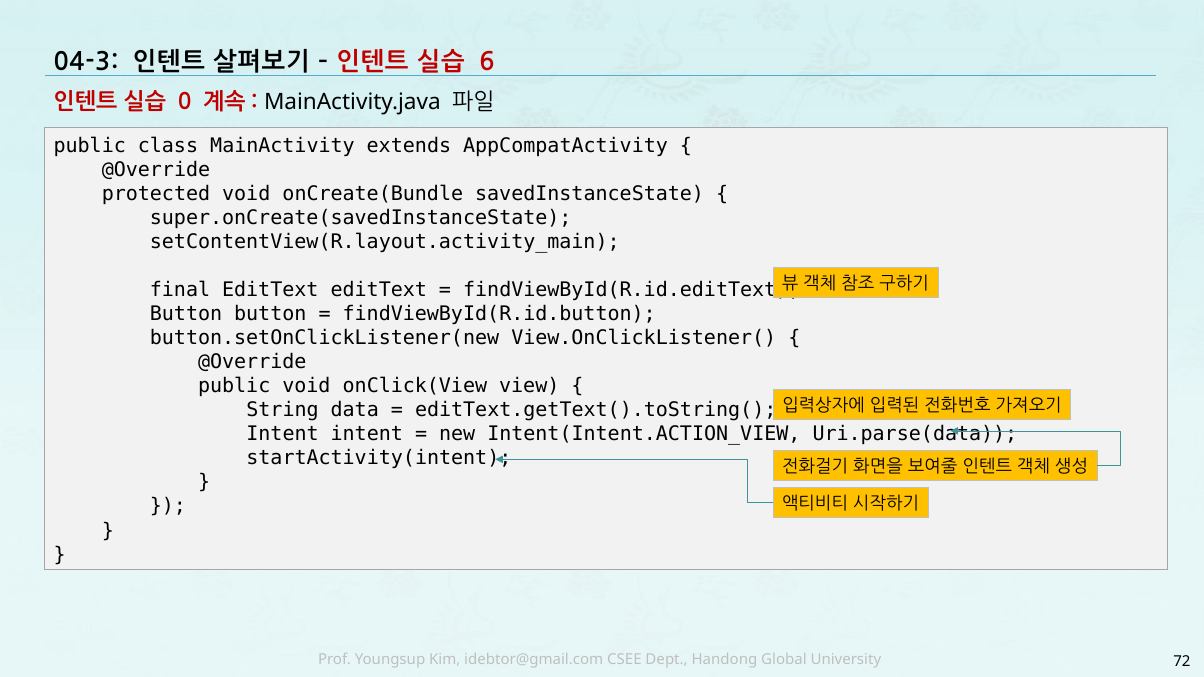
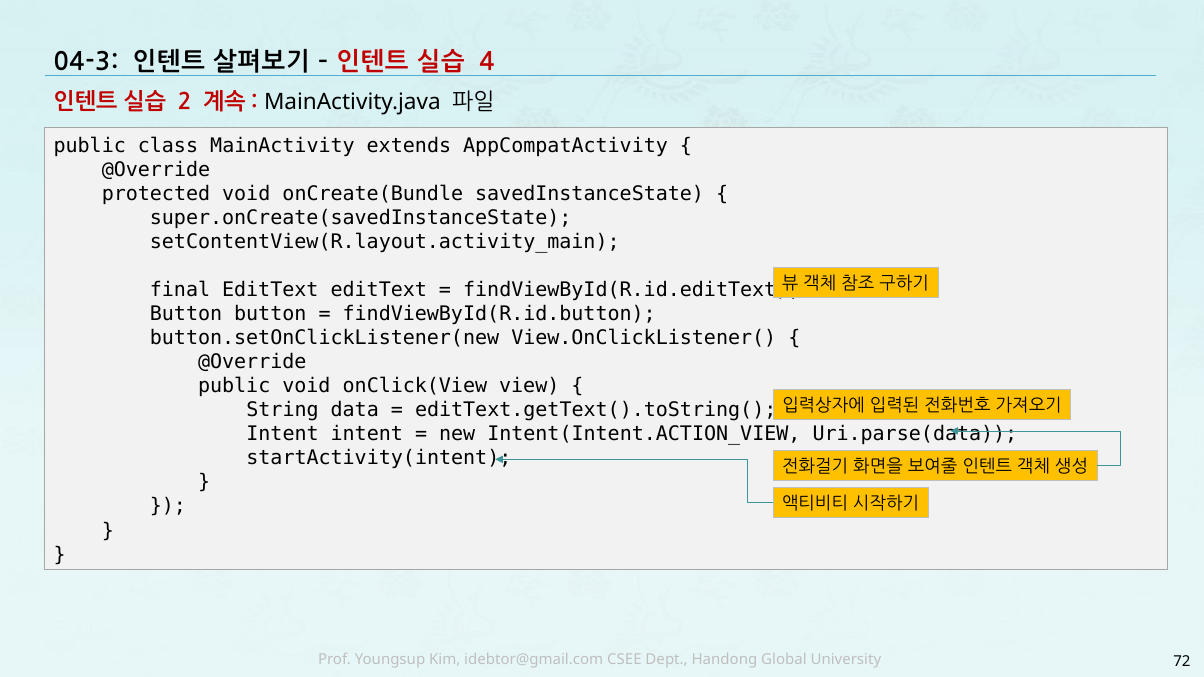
6: 6 -> 4 (487, 62)
0: 0 -> 2 (185, 102)
